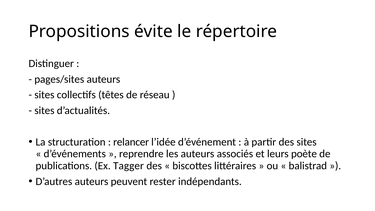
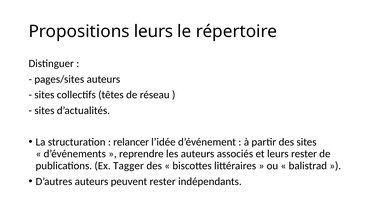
Propositions évite: évite -> leurs (153, 32)
leurs poète: poète -> rester (304, 154)
